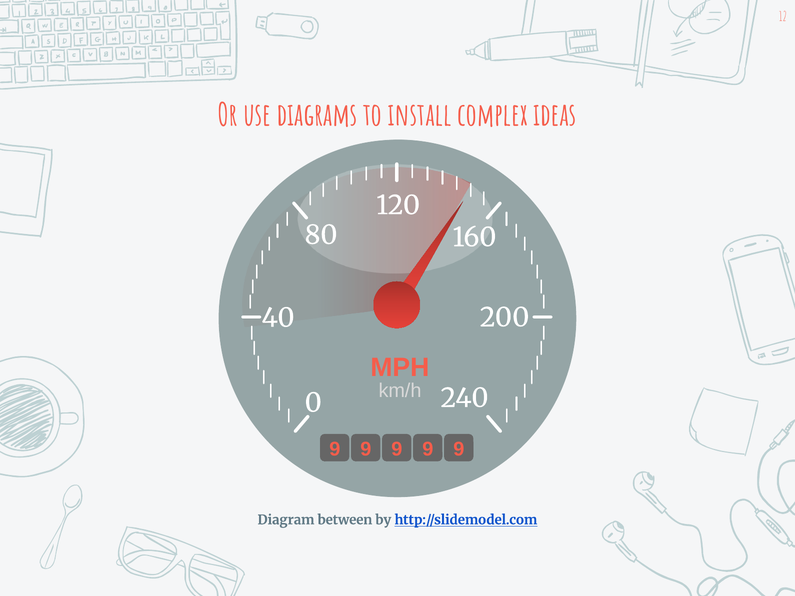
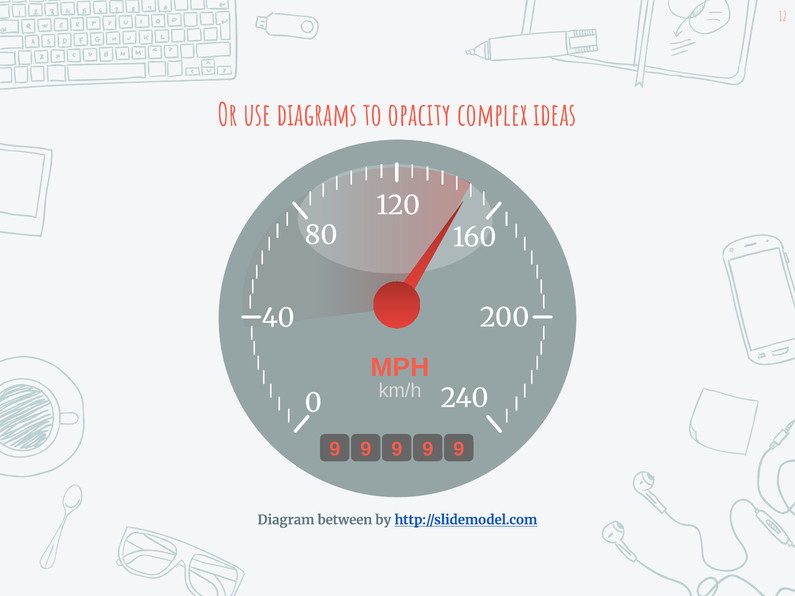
install: install -> opacity (420, 115)
